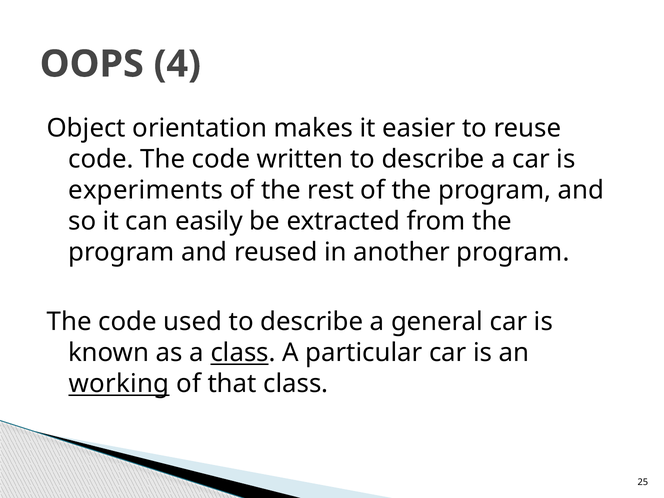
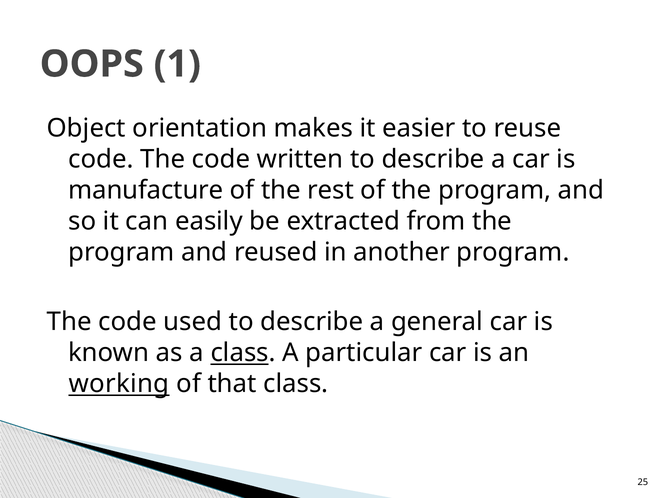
4: 4 -> 1 (177, 64)
experiments: experiments -> manufacture (146, 190)
